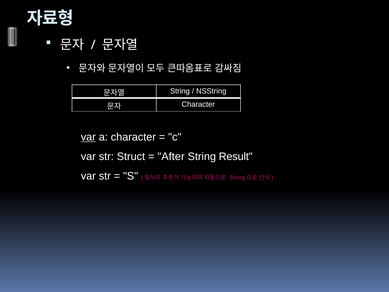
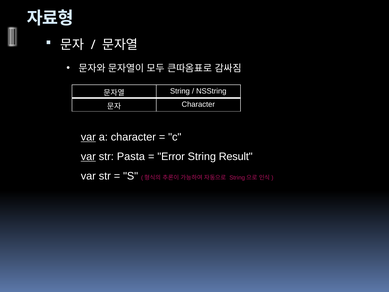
var underline: none -> present (88, 156)
Struct: Struct -> Pasta (131, 156)
After: After -> Error (171, 156)
